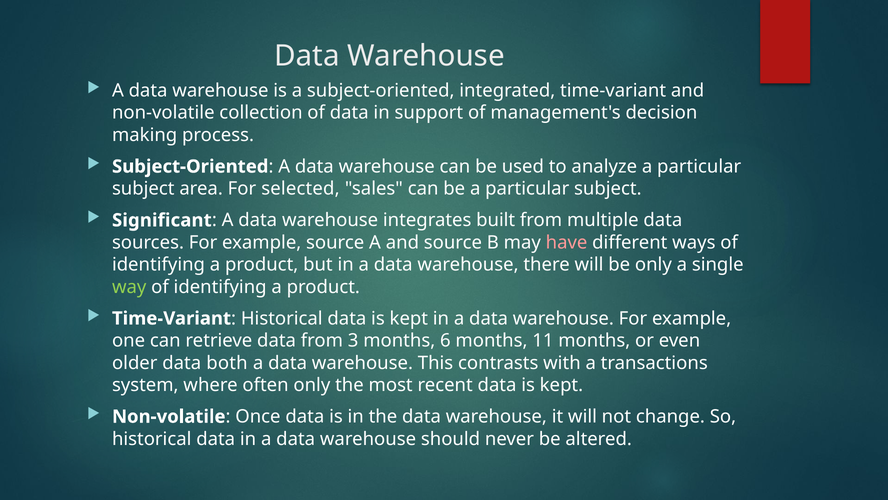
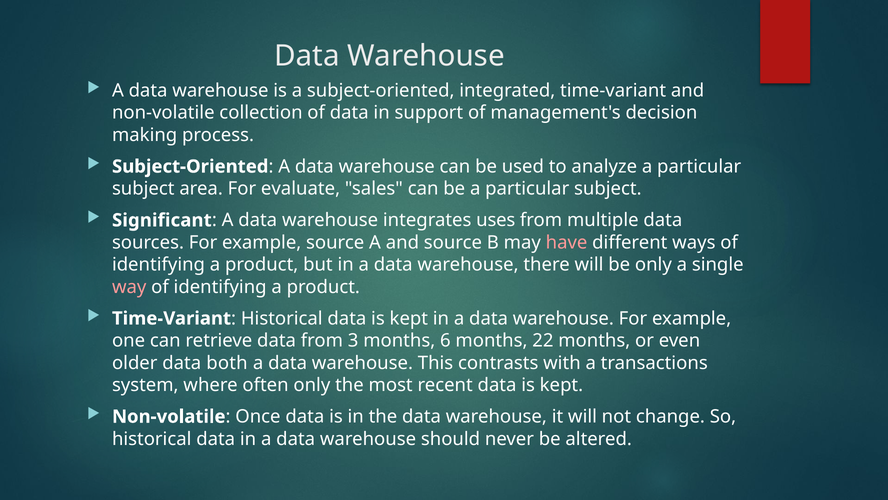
selected: selected -> evaluate (301, 189)
built: built -> uses (496, 220)
way colour: light green -> pink (129, 287)
11: 11 -> 22 (543, 340)
